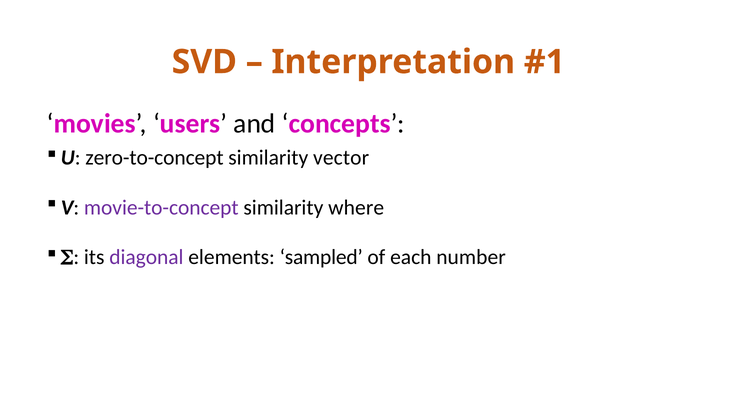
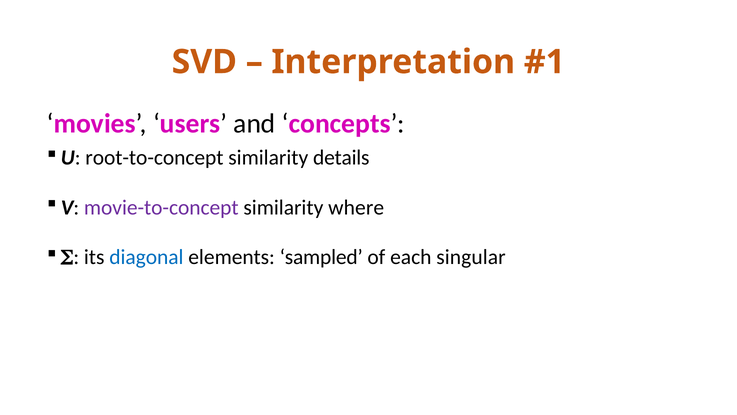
zero-to-concept: zero-to-concept -> root-to-concept (154, 158)
vector: vector -> details (341, 158)
diagonal colour: purple -> blue (146, 257)
number: number -> singular (471, 257)
